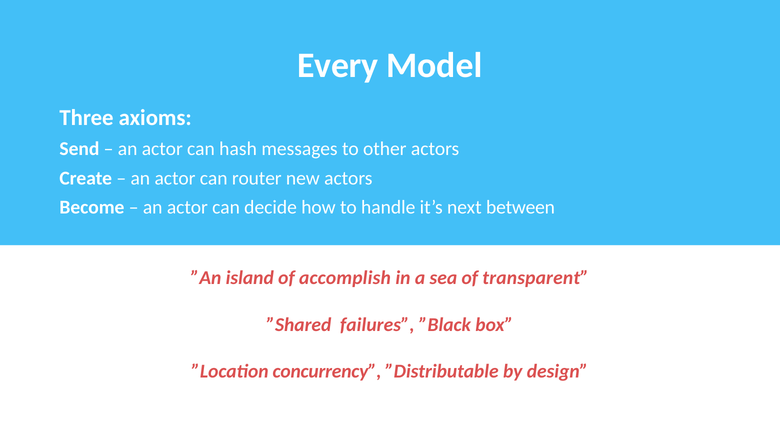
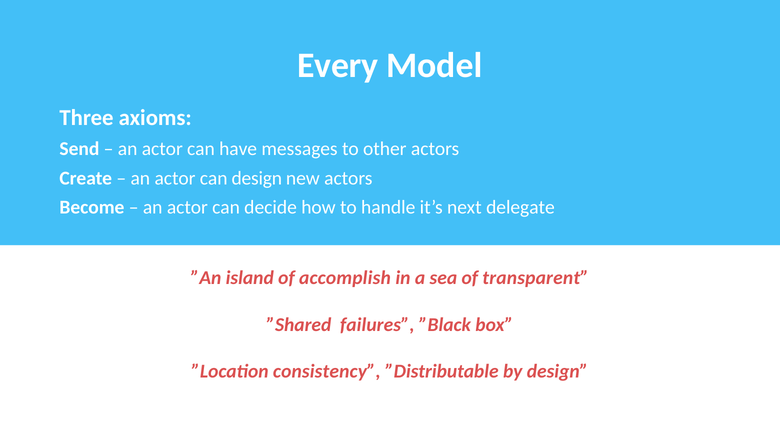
hash: hash -> have (238, 149)
can router: router -> design (257, 178)
between: between -> delegate (520, 207)
concurrency: concurrency -> consistency (327, 371)
